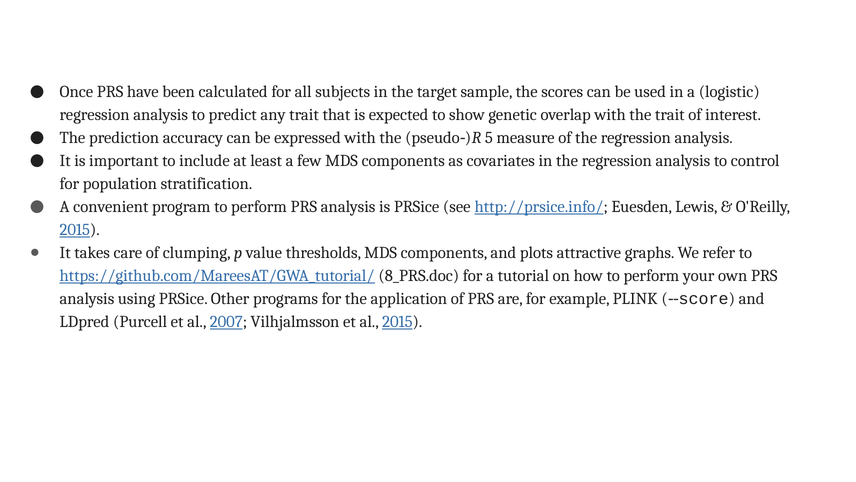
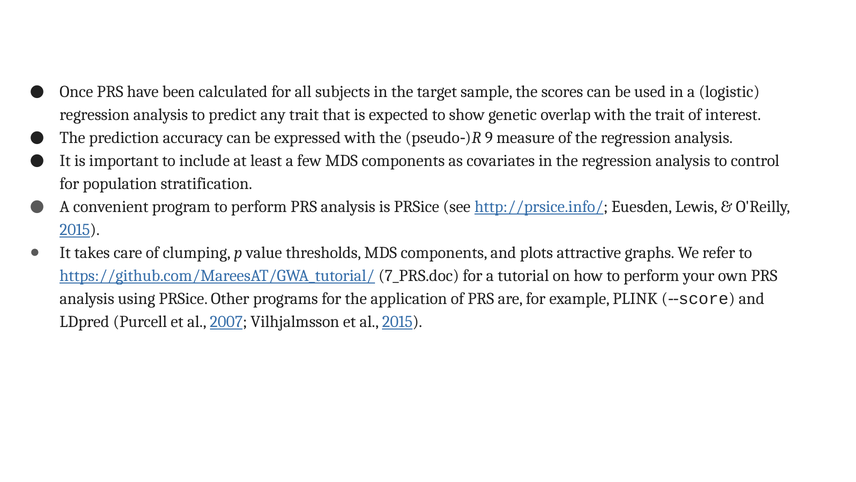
5: 5 -> 9 (489, 138)
8_PRS.doc: 8_PRS.doc -> 7_PRS.doc (419, 275)
